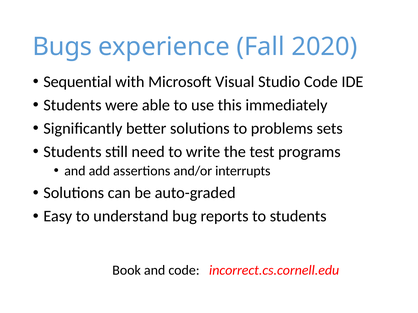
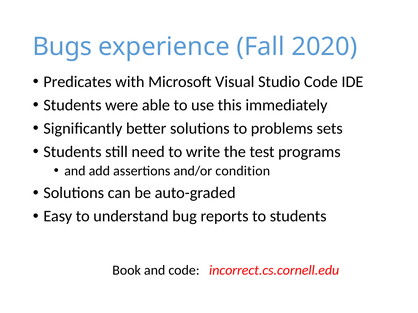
Sequential: Sequential -> Predicates (78, 82)
interrupts: interrupts -> condition (243, 171)
